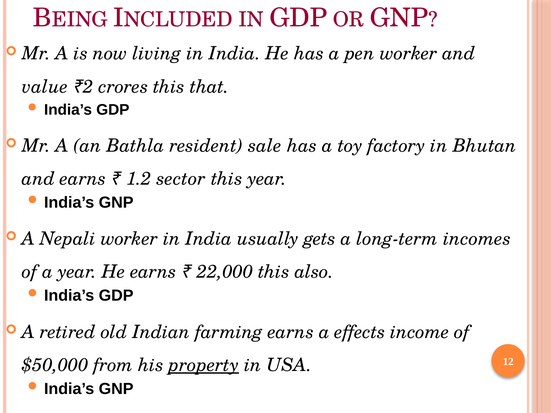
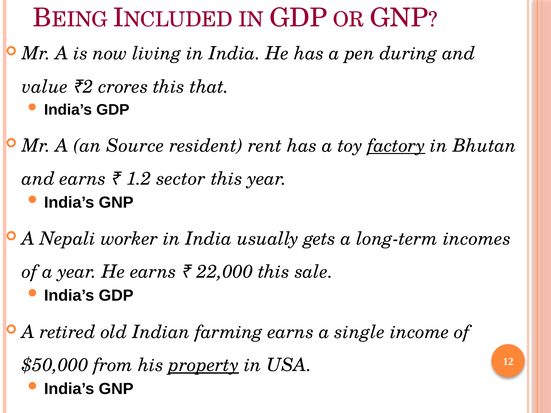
pen worker: worker -> during (409, 54)
Bathla: Bathla -> Source (135, 146)
sale: sale -> rent (265, 146)
factory underline: none -> present (396, 146)
also: also -> sale (314, 272)
effects: effects -> single (360, 332)
